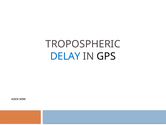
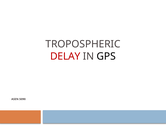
DELAY colour: blue -> red (65, 56)
